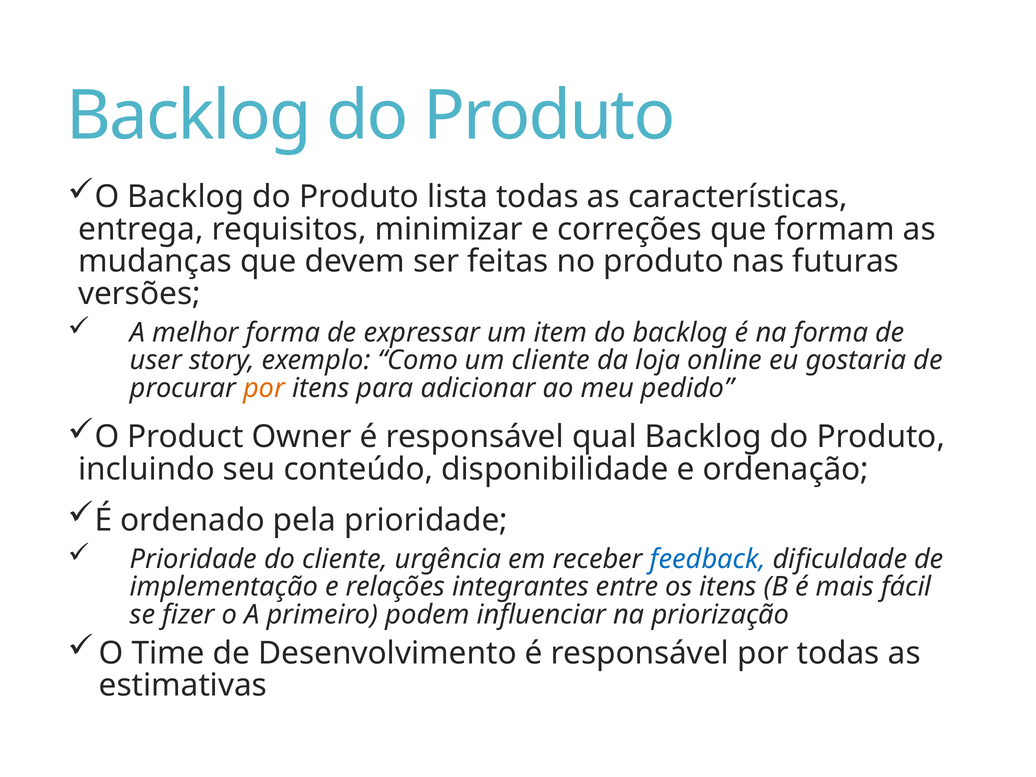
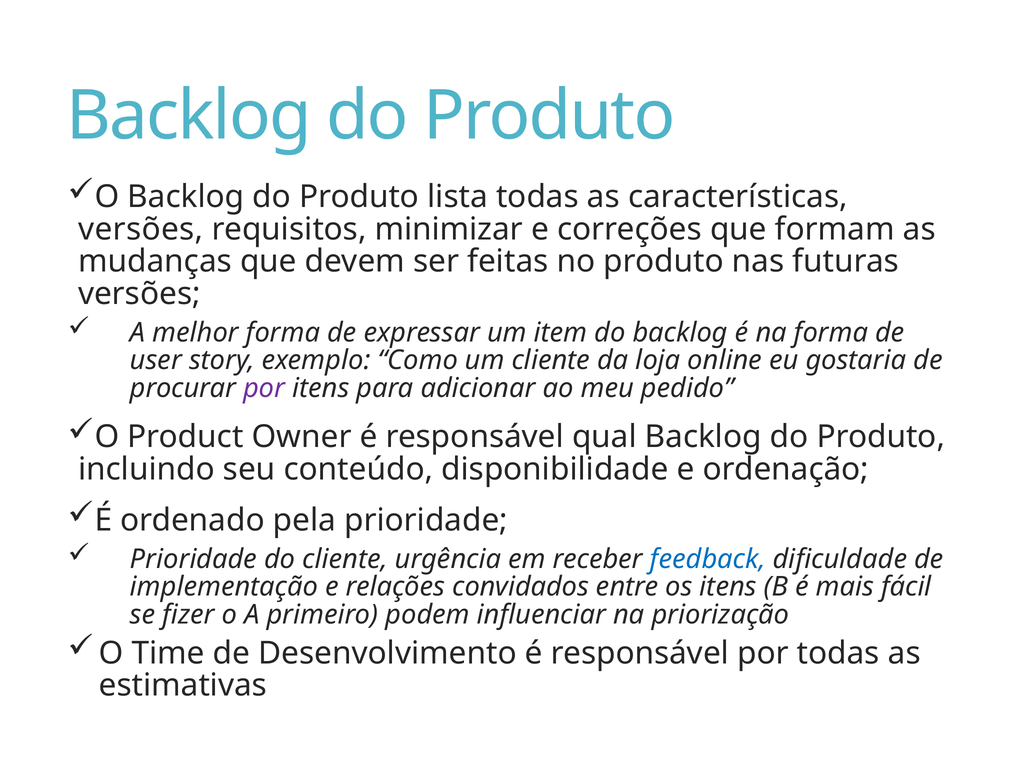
entrega: entrega -> versões (141, 229)
por colour: orange -> purple (264, 388)
integrantes: integrantes -> convidados (521, 587)
